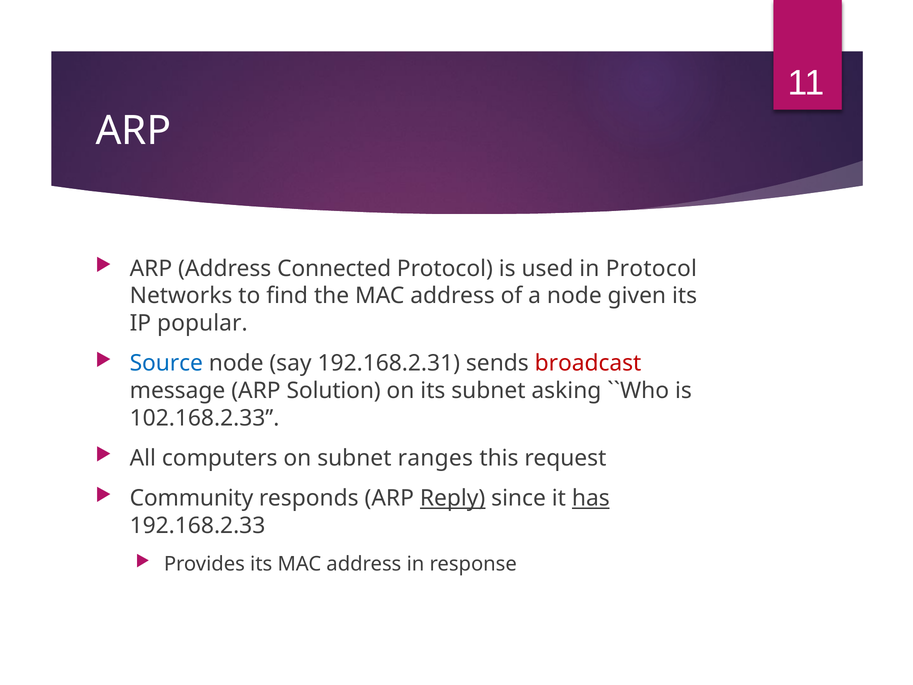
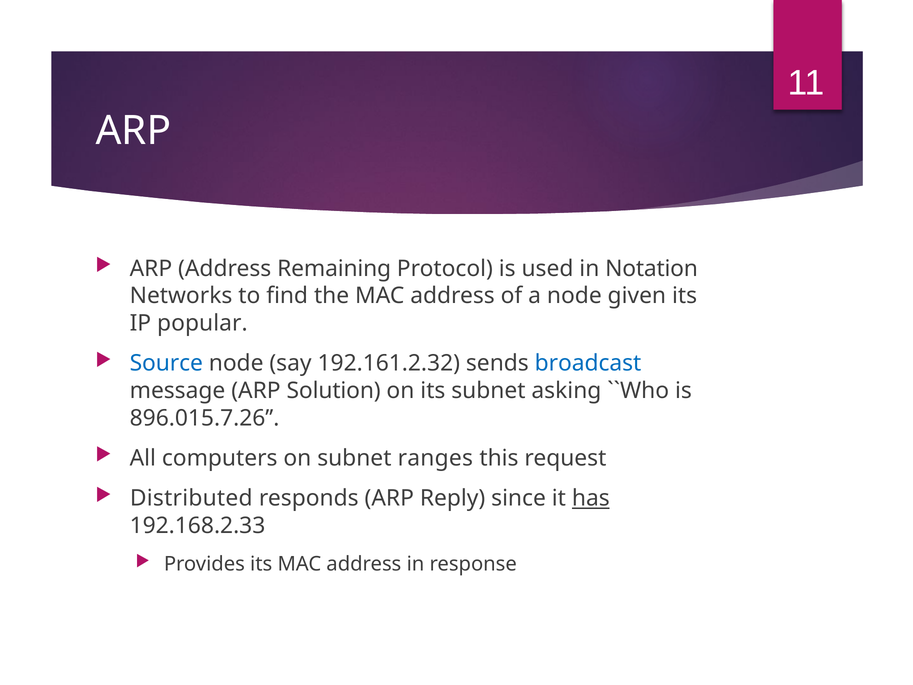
Connected: Connected -> Remaining (334, 268)
in Protocol: Protocol -> Notation (652, 268)
192.168.2.31: 192.168.2.31 -> 192.161.2.32 (389, 363)
broadcast colour: red -> blue (588, 363)
102.168.2.33: 102.168.2.33 -> 896.015.7.26 (205, 418)
Community: Community -> Distributed (191, 498)
Reply underline: present -> none (453, 498)
